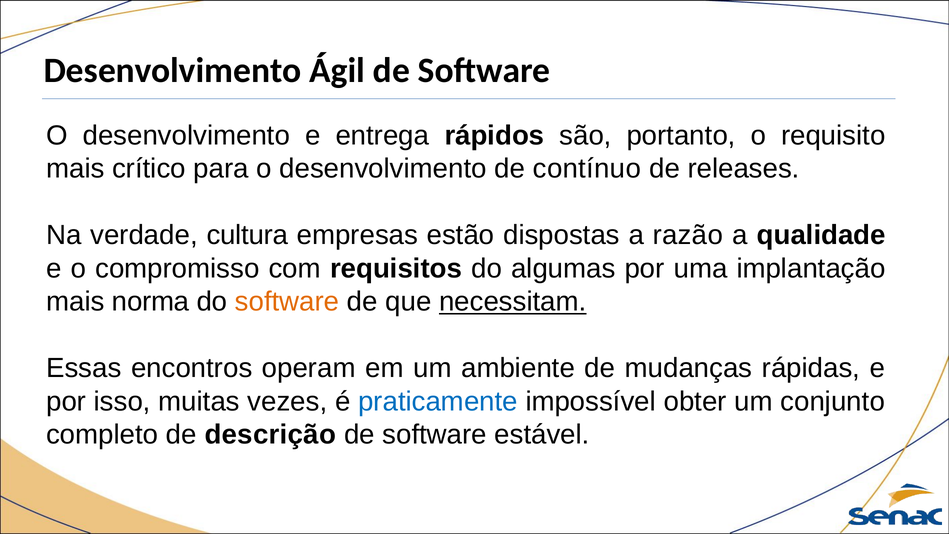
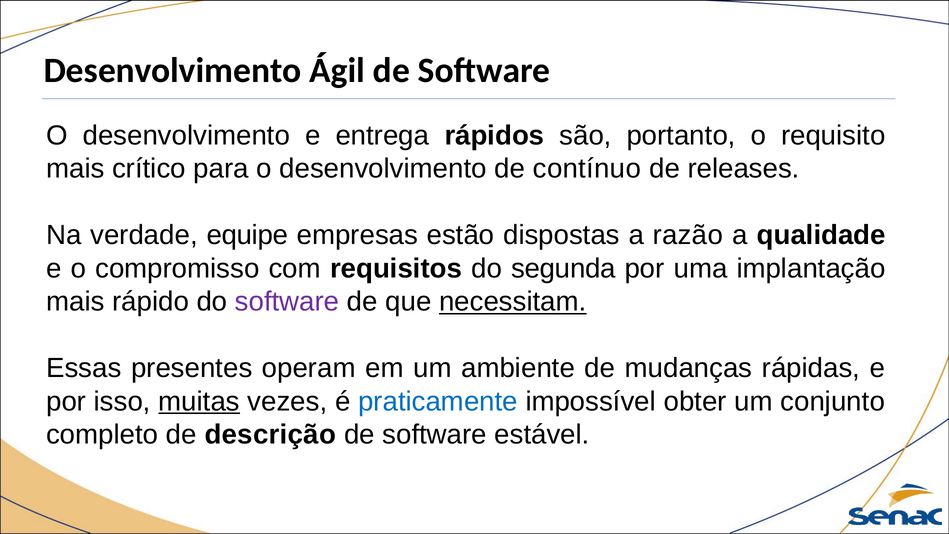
cultura: cultura -> equipe (247, 235)
algumas: algumas -> segunda (563, 268)
norma: norma -> rápido (151, 302)
software colour: orange -> purple (287, 302)
encontros: encontros -> presentes (192, 368)
muitas underline: none -> present (199, 401)
